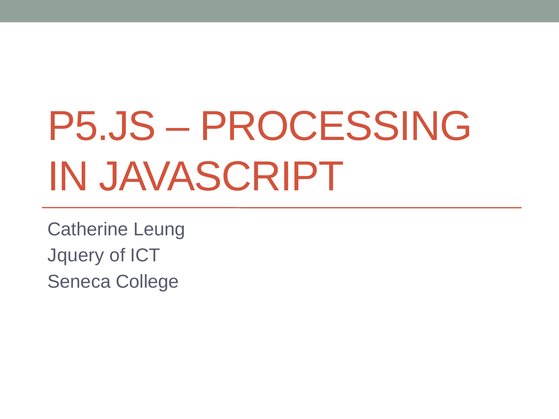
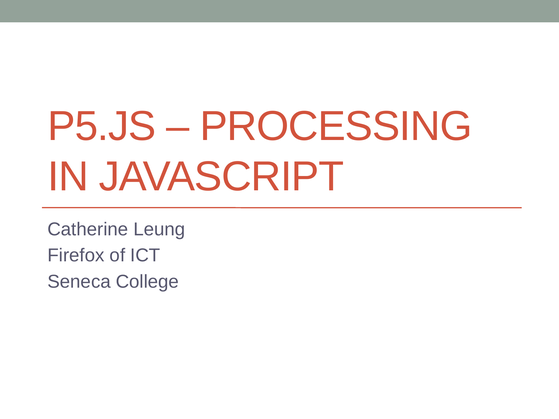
Jquery: Jquery -> Firefox (76, 256)
